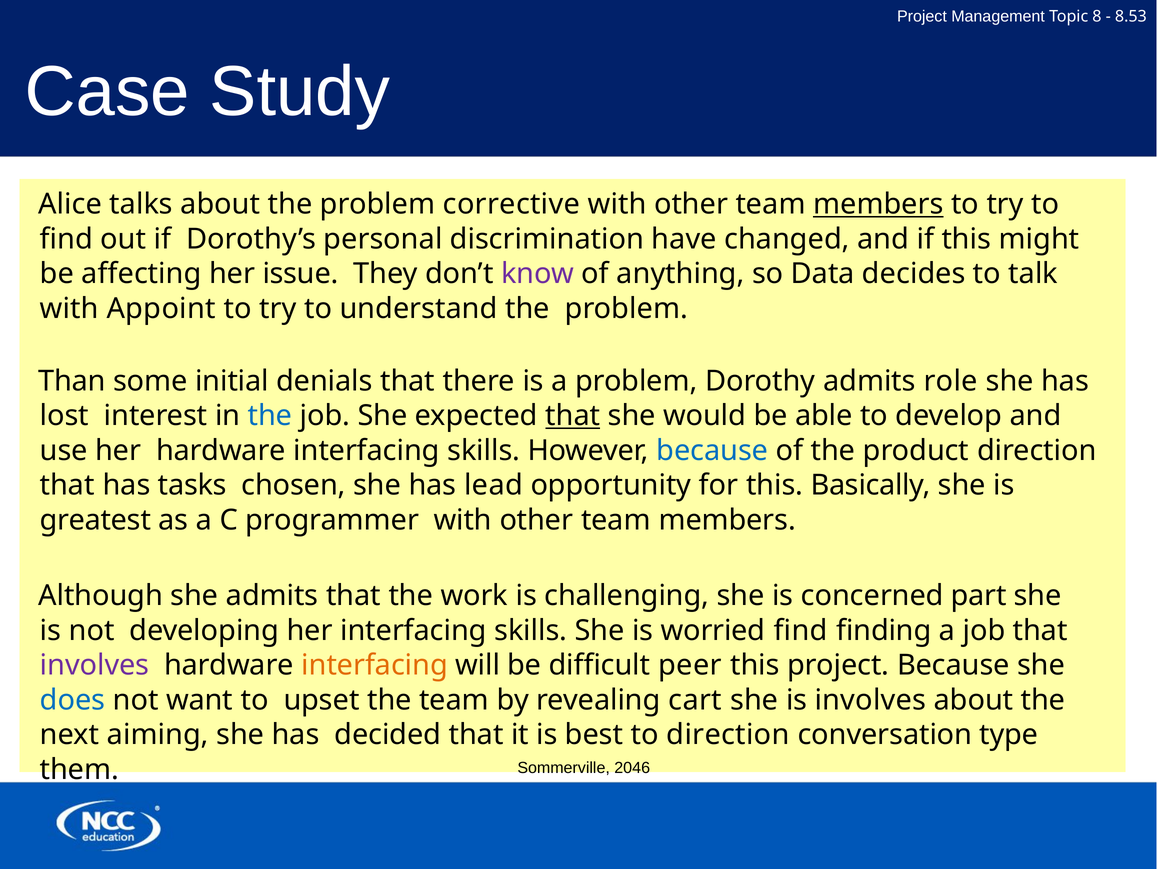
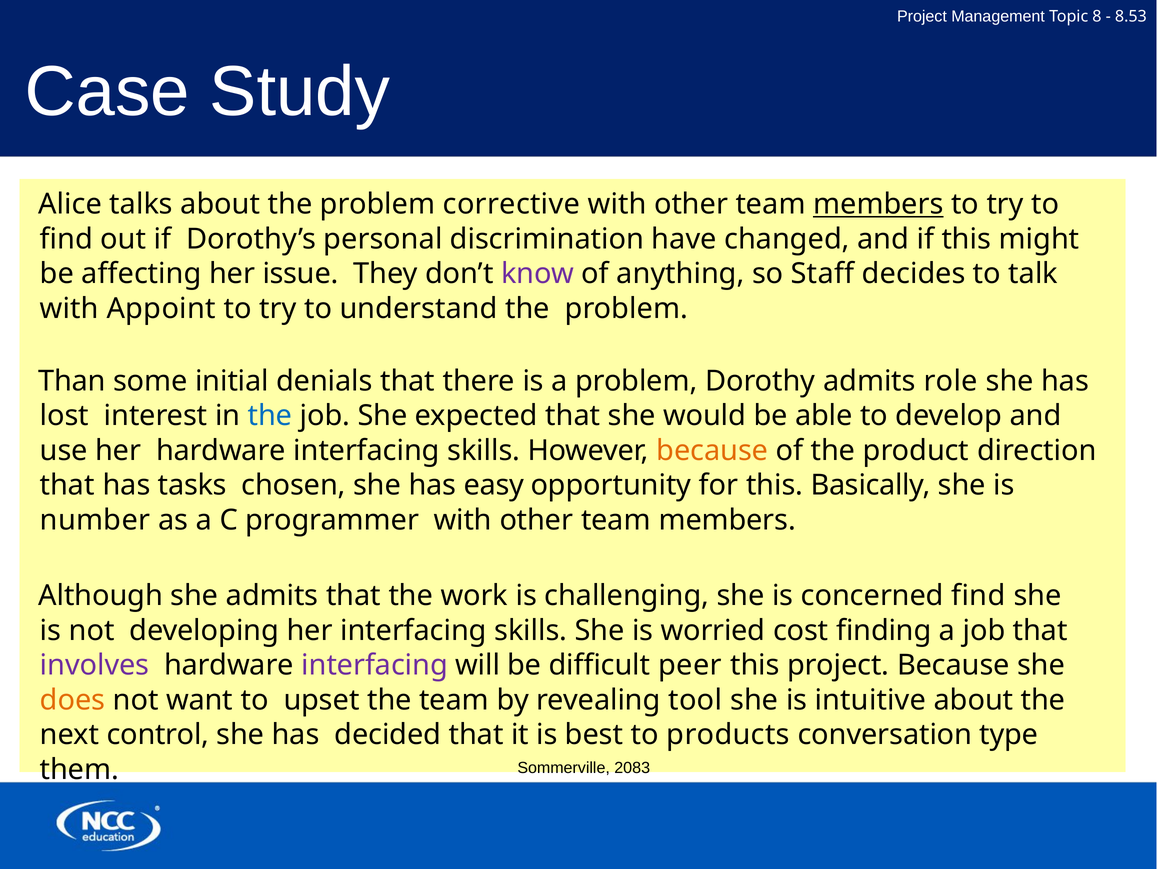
Data: Data -> Staff (823, 274)
that underline: present -> none (573, 416)
because colour: blue -> orange (712, 450)
lead: lead -> easy (494, 485)
greatest: greatest -> number (95, 520)
concerned part: part -> find (978, 596)
worried find: find -> cost (801, 630)
interfacing colour: orange -> purple (375, 665)
does colour: blue -> orange (73, 700)
cart: cart -> tool (695, 700)
is involves: involves -> intuitive (870, 700)
aiming: aiming -> control (158, 734)
to direction: direction -> products (728, 734)
2046: 2046 -> 2083 (632, 767)
